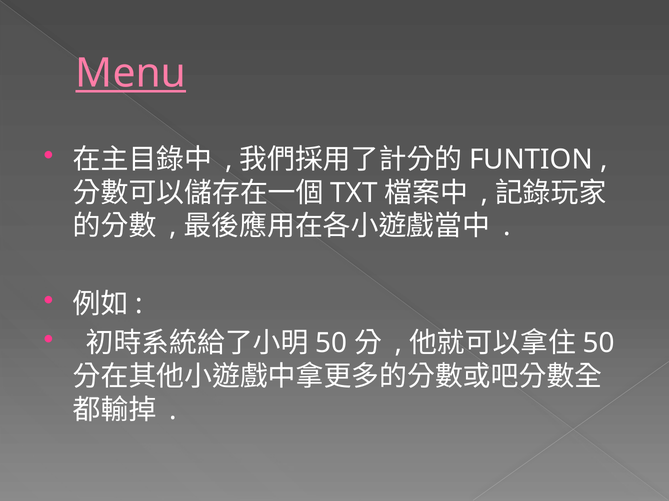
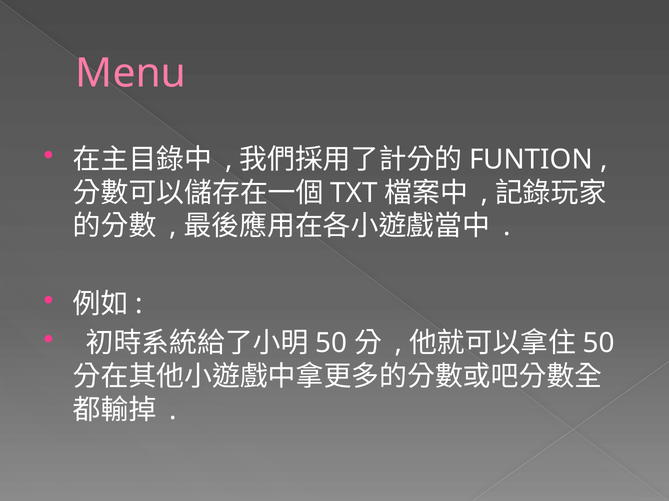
Menu underline: present -> none (131, 74)
